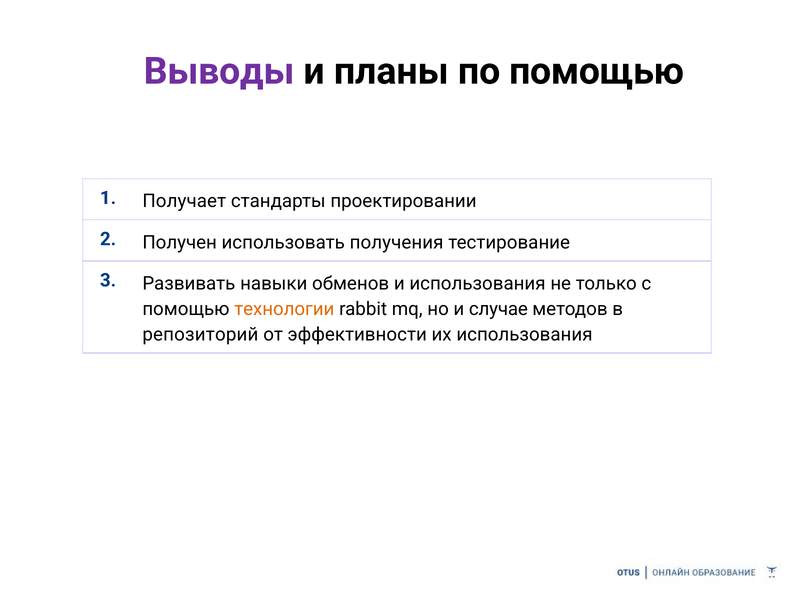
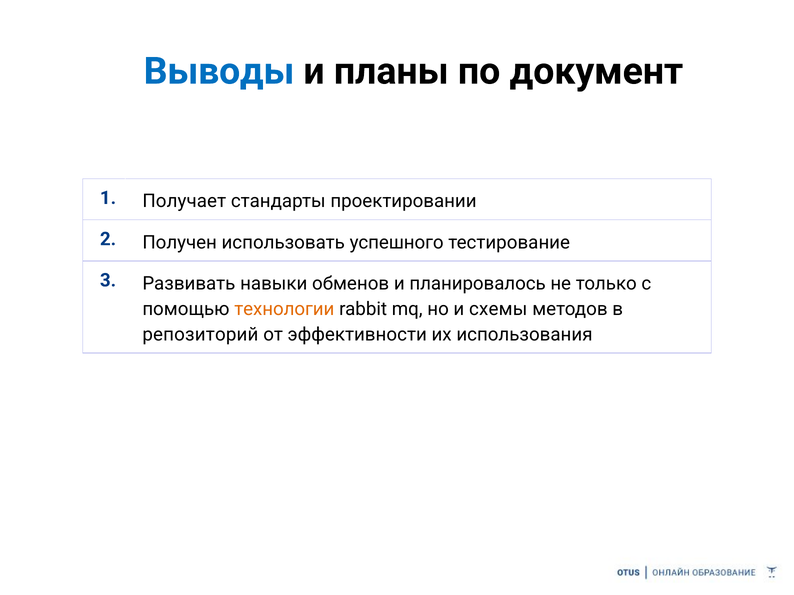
Выводы colour: purple -> blue (219, 71)
по помощью: помощью -> документ (596, 71)
получения: получения -> успешного (397, 243)
и использования: использования -> планировалось (478, 284)
случае: случае -> схемы (498, 309)
